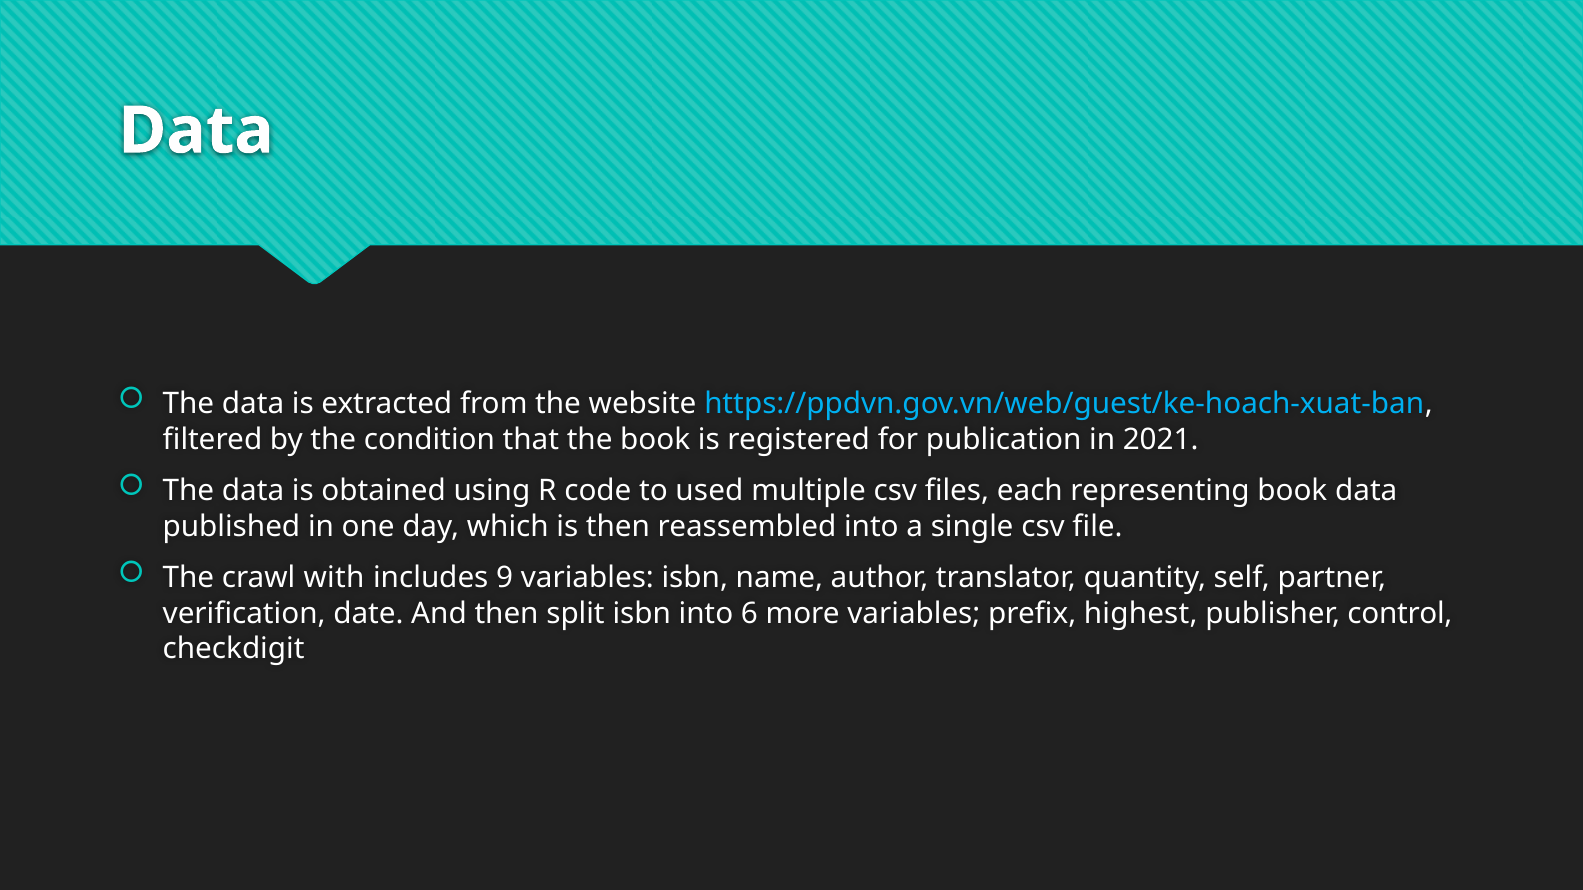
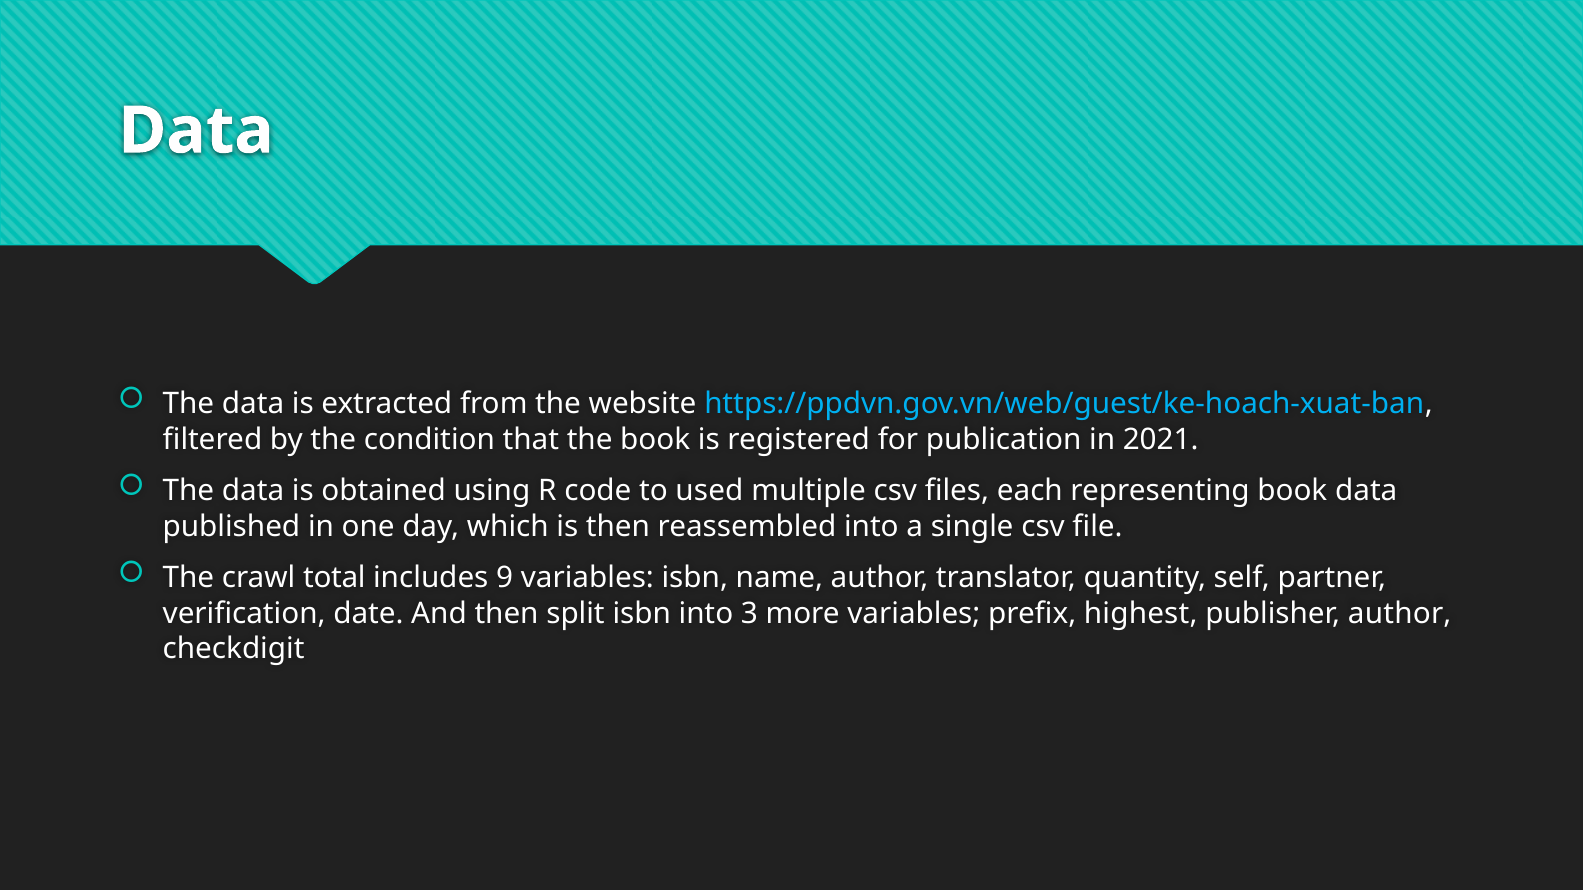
with: with -> total (334, 578)
6: 6 -> 3 (749, 614)
publisher control: control -> author (1400, 614)
